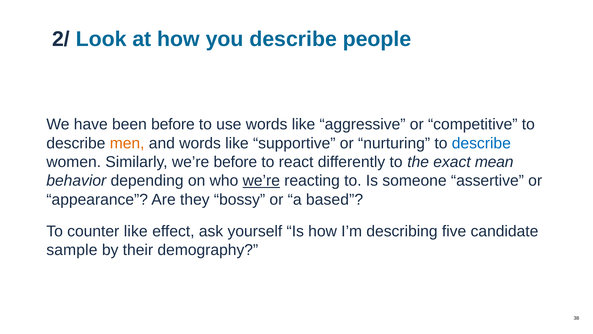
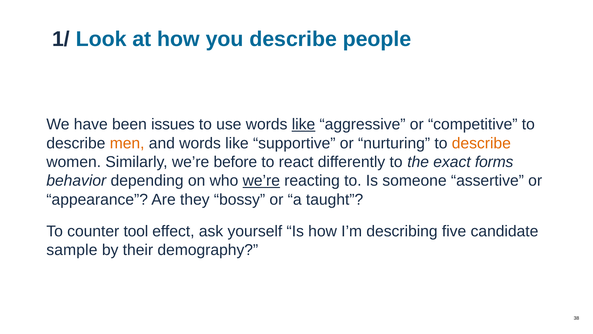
2/: 2/ -> 1/ (61, 39)
been before: before -> issues (173, 124)
like underline: none -> present (303, 124)
describe colour: blue -> orange (481, 143)
mean: mean -> forms (494, 162)
based: based -> taught (335, 199)
counter like: like -> tool (136, 231)
